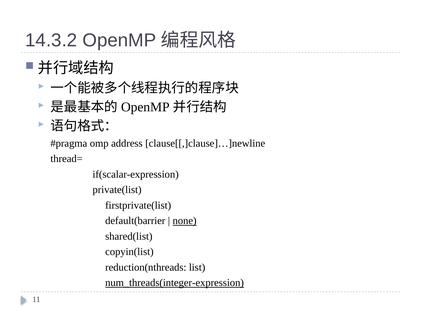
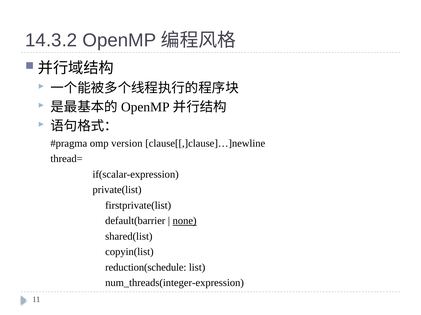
address: address -> version (127, 144)
reduction(nthreads: reduction(nthreads -> reduction(schedule (146, 268)
num_threads(integer-expression underline: present -> none (175, 284)
